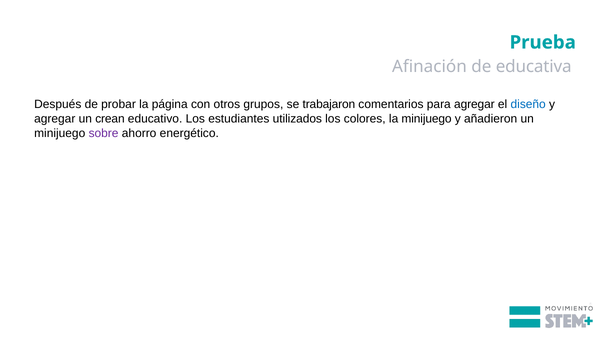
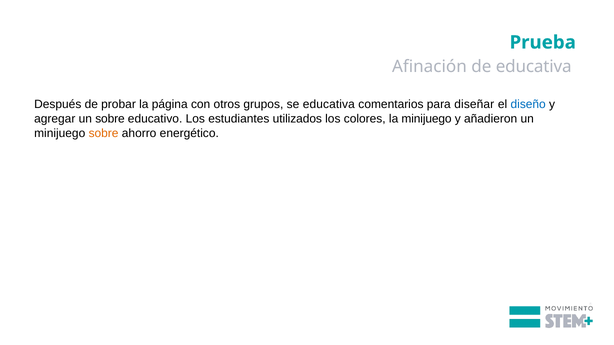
se trabajaron: trabajaron -> educativa (329, 105)
para agregar: agregar -> diseñar (474, 105)
un crean: crean -> sobre (110, 119)
sobre colour: purple -> orange (104, 133)
